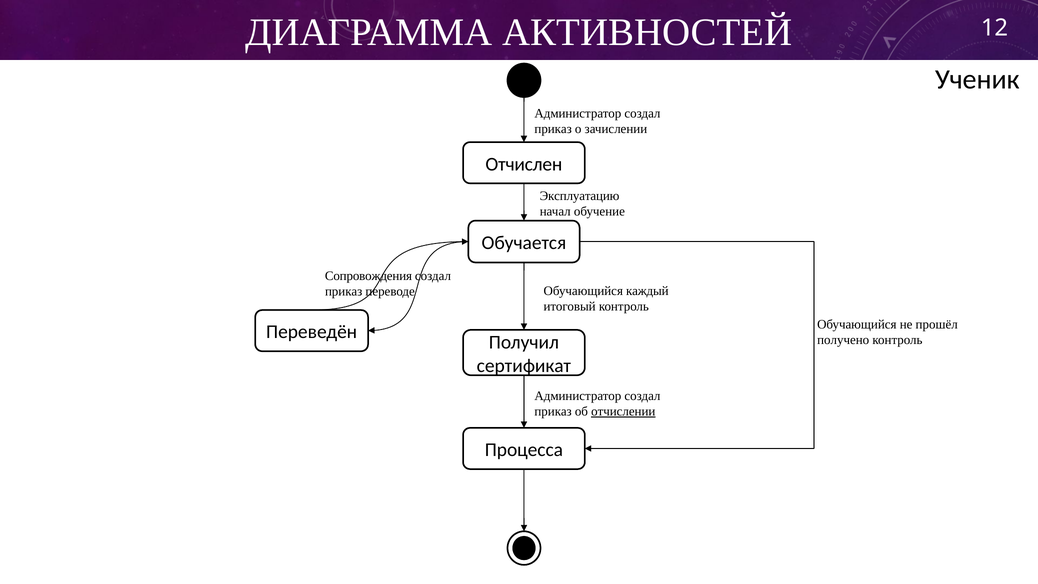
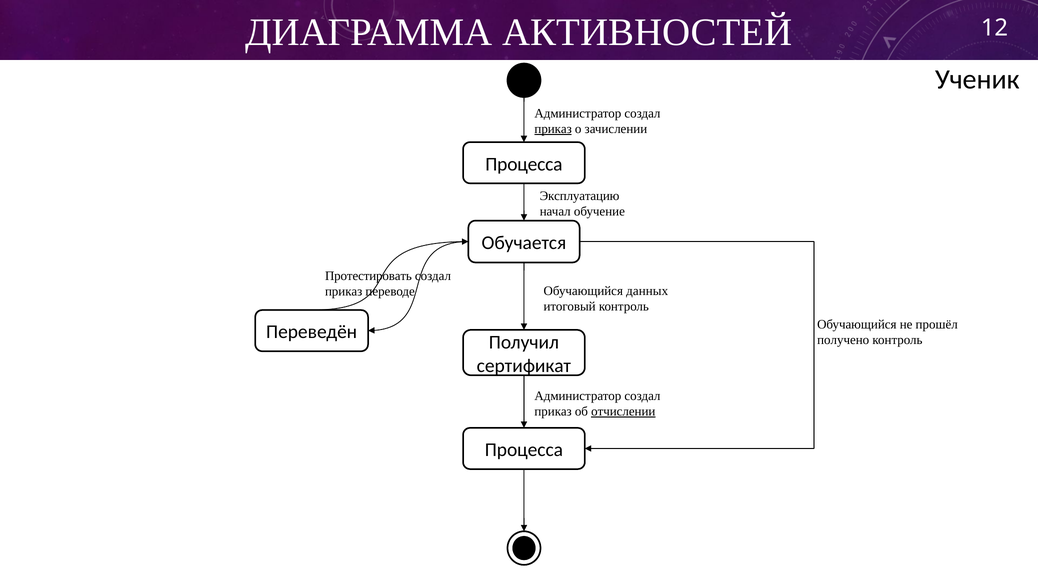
приказ underline: none -> present (553, 129)
Отчислен: Отчислен -> Процесса (524, 164)
Сопровождения: Сопровождения -> Протестировать (368, 276)
каждый: каждый -> данных (647, 291)
